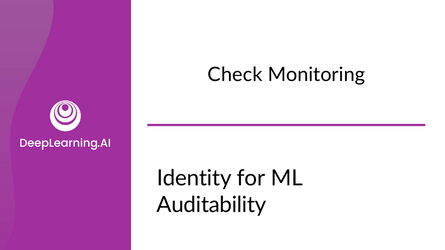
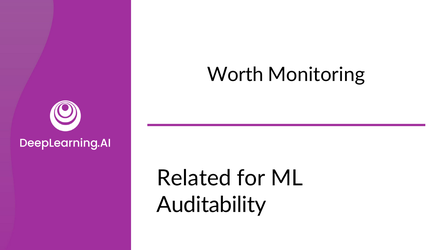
Check: Check -> Worth (235, 75)
Identity: Identity -> Related (194, 178)
